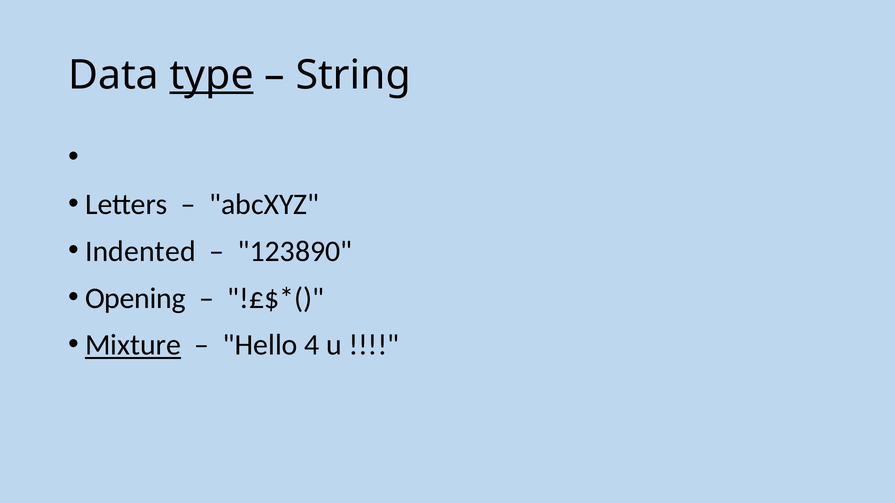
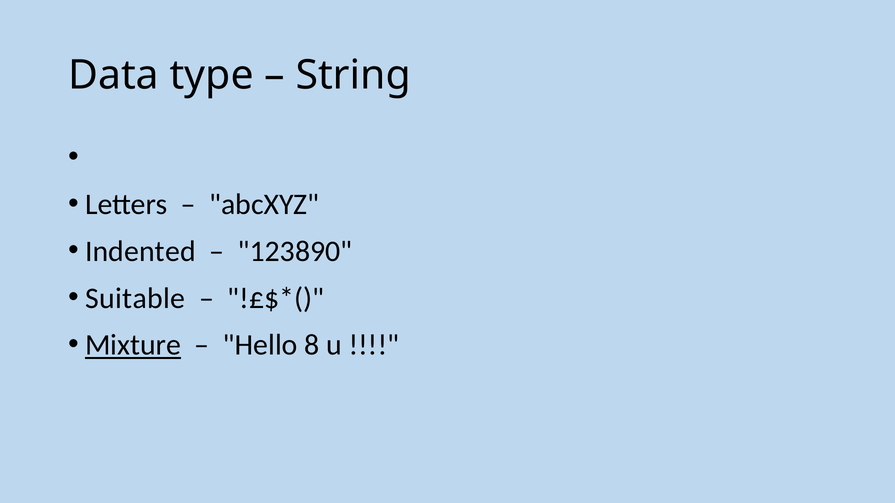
type underline: present -> none (212, 75)
Opening: Opening -> Suitable (135, 298)
4: 4 -> 8 (312, 345)
